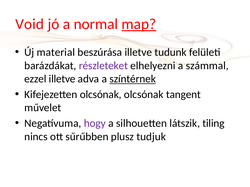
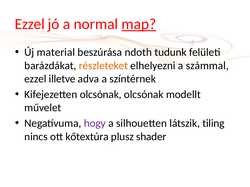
Void: Void -> Ezzel (30, 24)
beszúrása illetve: illetve -> ndoth (138, 52)
részleteket colour: purple -> orange (103, 66)
színtérnek underline: present -> none (133, 79)
tangent: tangent -> modellt (183, 95)
sűrűbben: sűrűbben -> kőtextúra (87, 137)
tudjuk: tudjuk -> shader (151, 137)
